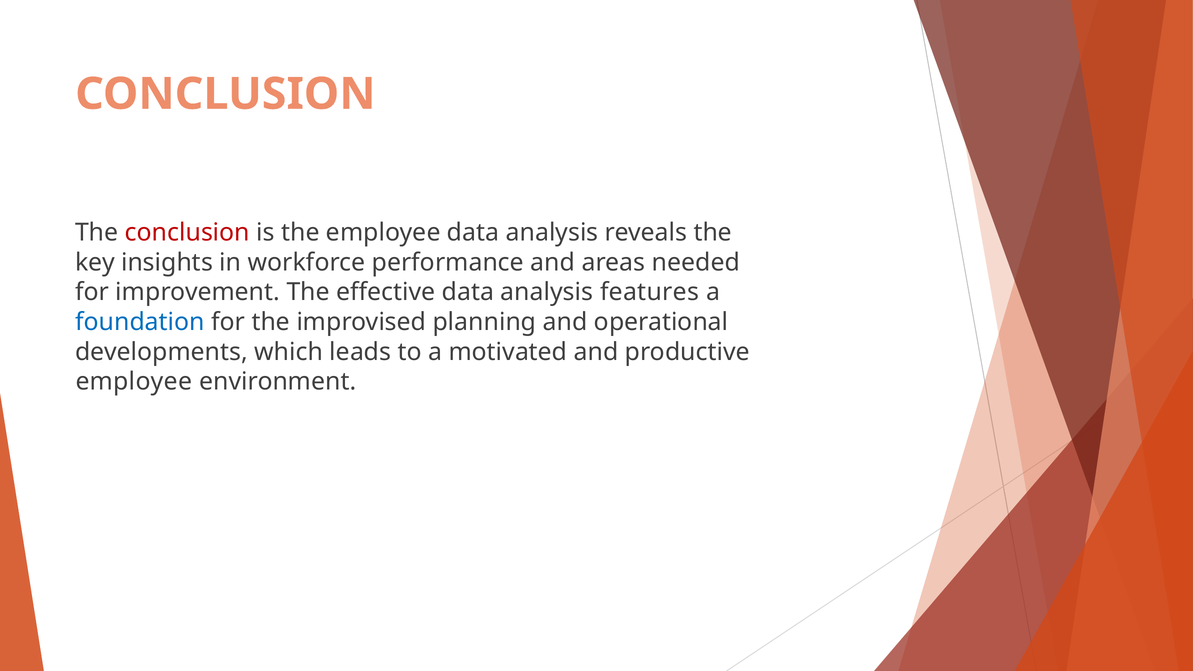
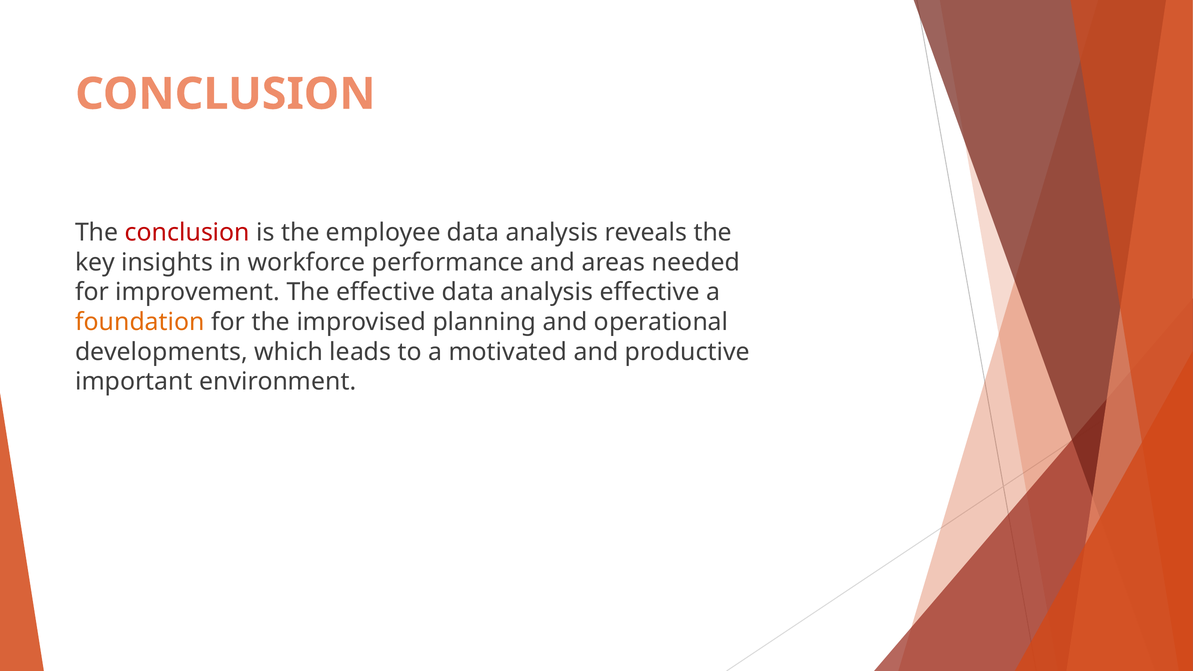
analysis features: features -> effective (650, 292)
foundation colour: blue -> orange (140, 322)
employee: employee -> important (134, 382)
